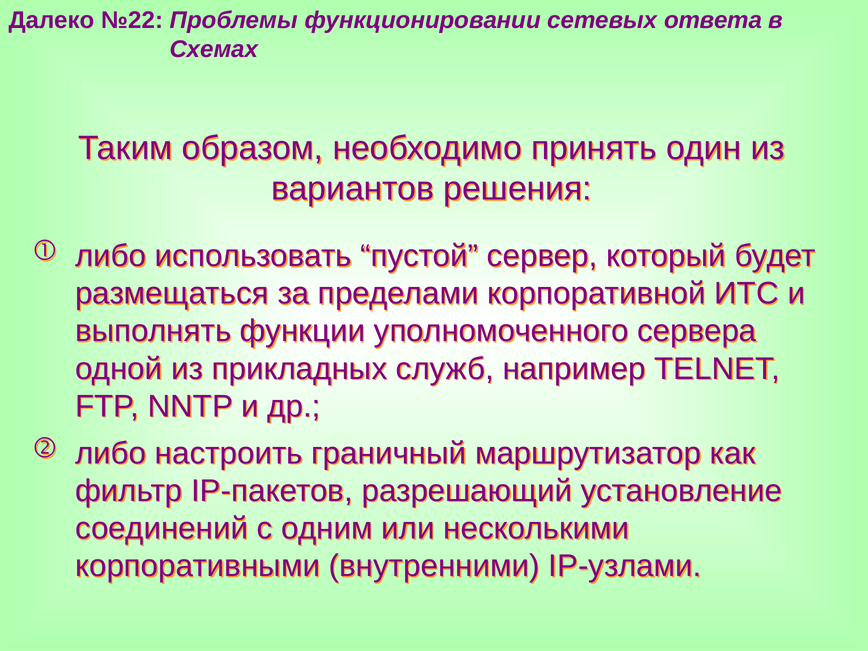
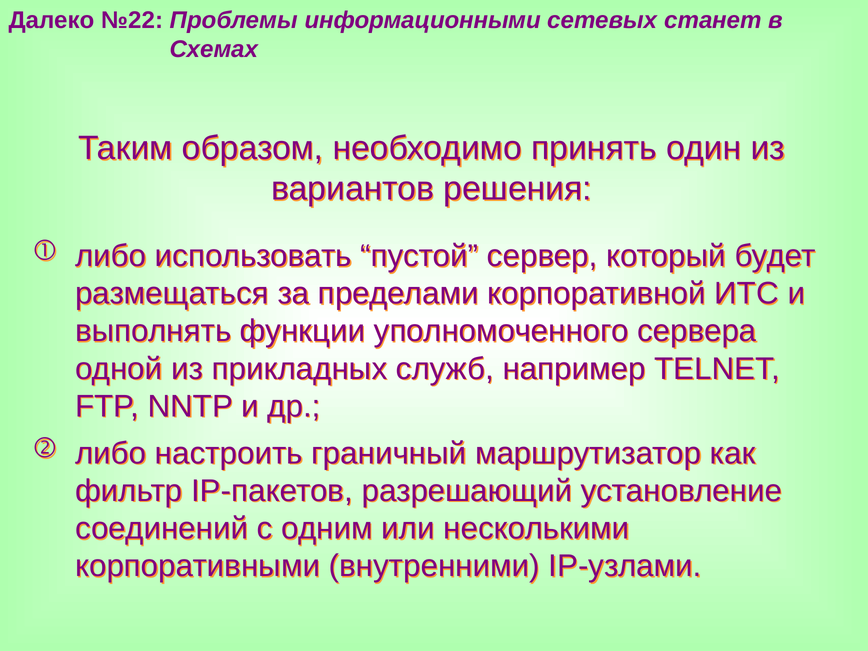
функционировании: функционировании -> информационными (423, 20)
ответа: ответа -> станет (713, 20)
